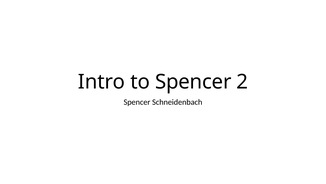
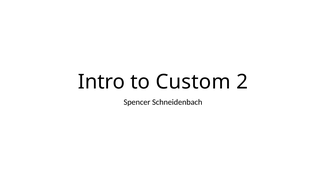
to Spencer: Spencer -> Custom (193, 81)
